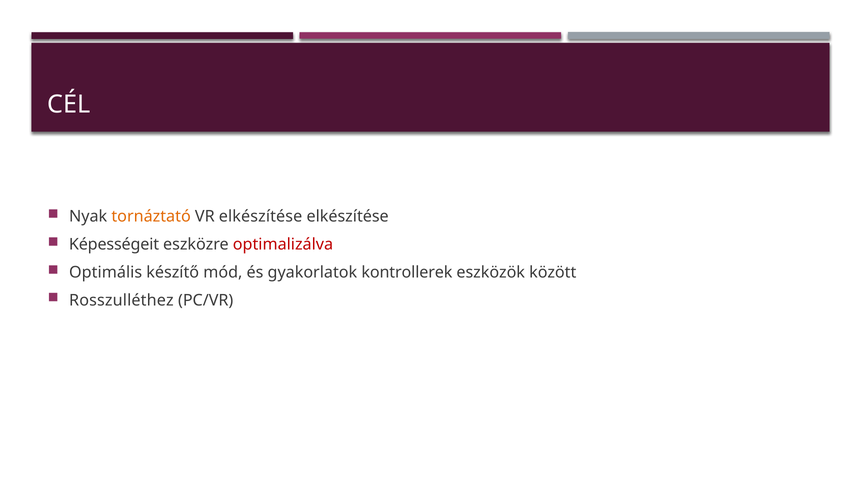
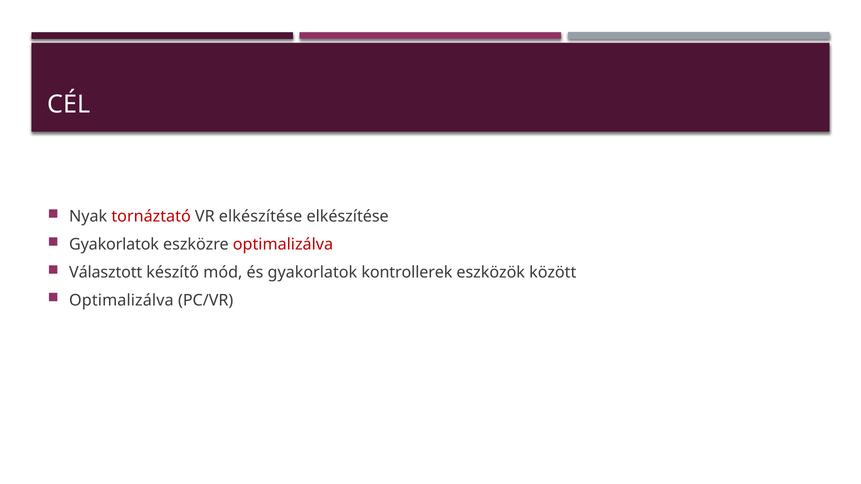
tornáztató colour: orange -> red (151, 217)
Képességeit: Képességeit -> Gyakorlatok (114, 245)
Optimális: Optimális -> Választott (106, 273)
Rosszulléthez: Rosszulléthez -> Optimalizálva (121, 301)
